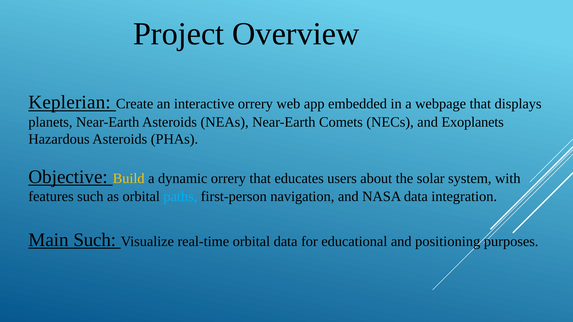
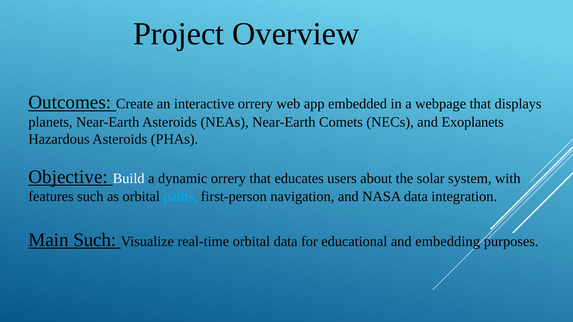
Keplerian: Keplerian -> Outcomes (70, 102)
Build colour: yellow -> white (129, 179)
positioning: positioning -> embedding (448, 242)
